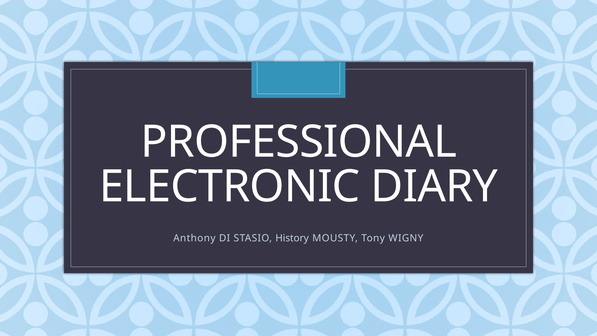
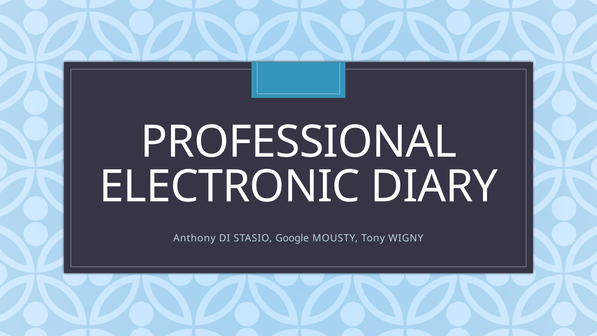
History: History -> Google (292, 238)
